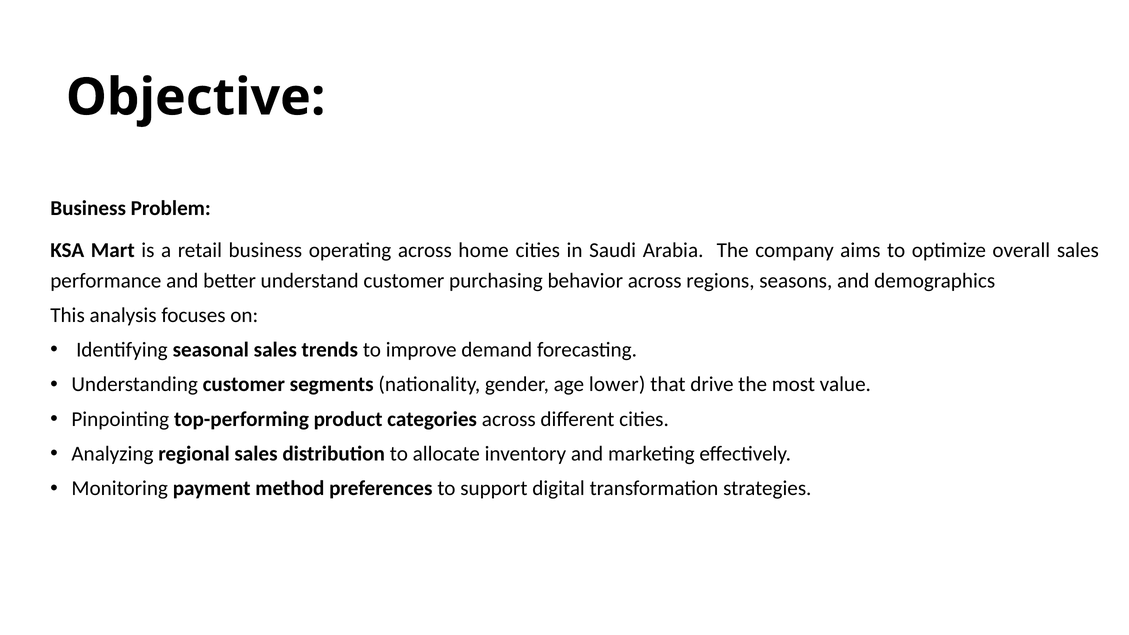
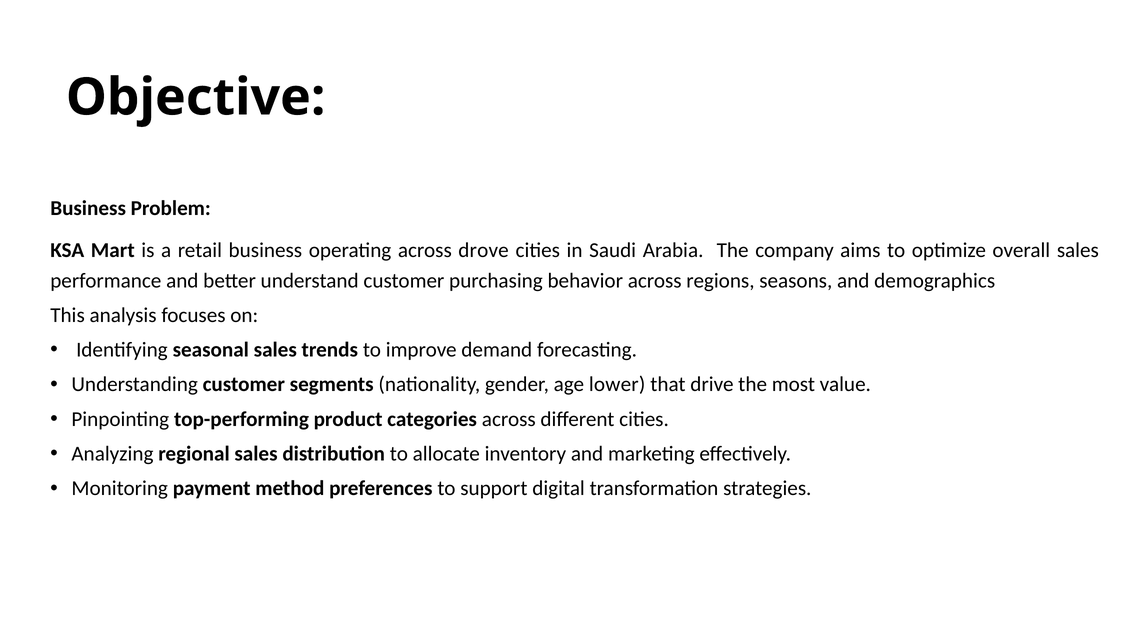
home: home -> drove (484, 250)
